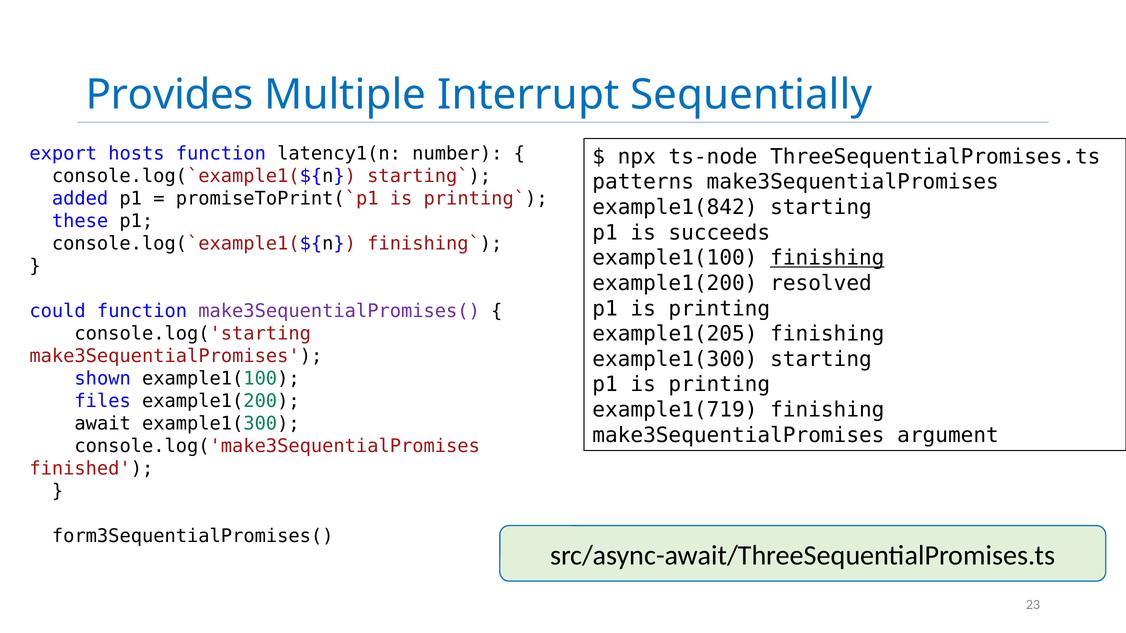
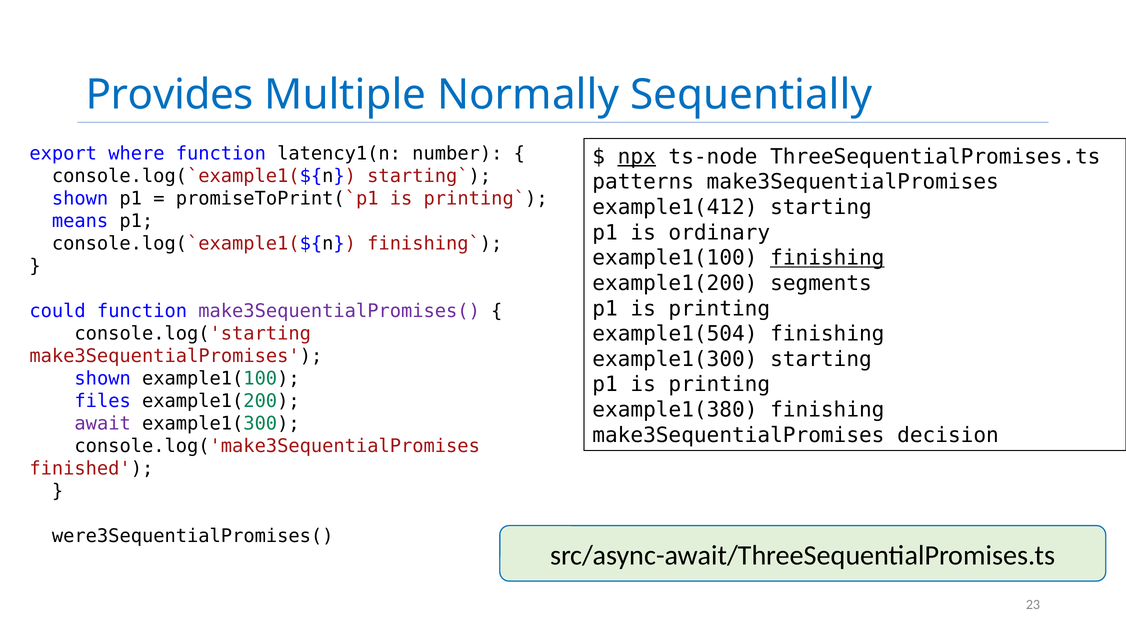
Interrupt: Interrupt -> Normally (528, 95)
hosts: hosts -> where (136, 154)
npx underline: none -> present (637, 157)
added: added -> shown (80, 199)
example1(842: example1(842 -> example1(412 (675, 207)
these: these -> means (80, 221)
succeeds: succeeds -> ordinary (719, 233)
resolved: resolved -> segments (821, 283)
example1(205: example1(205 -> example1(504 (675, 334)
example1(719: example1(719 -> example1(380 (675, 410)
await colour: black -> purple (103, 424)
argument: argument -> decision (948, 435)
form3SequentialPromises(: form3SequentialPromises( -> were3SequentialPromises( (193, 536)
